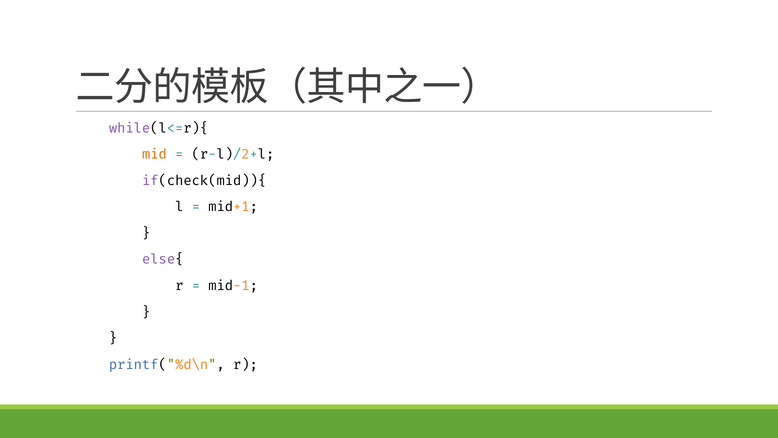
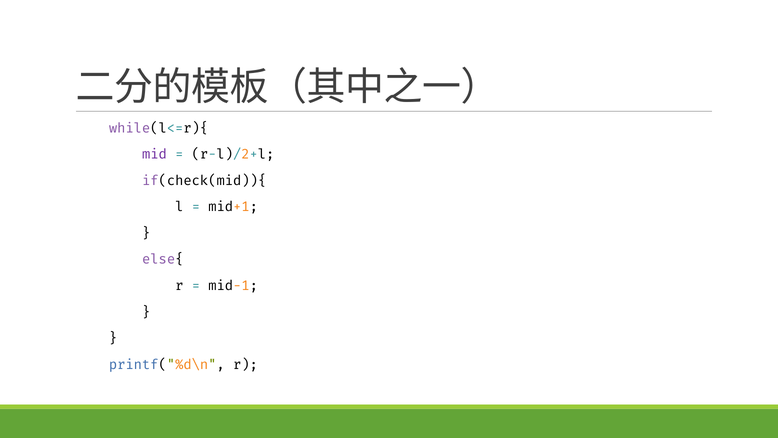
mid colour: orange -> purple (154, 154)
